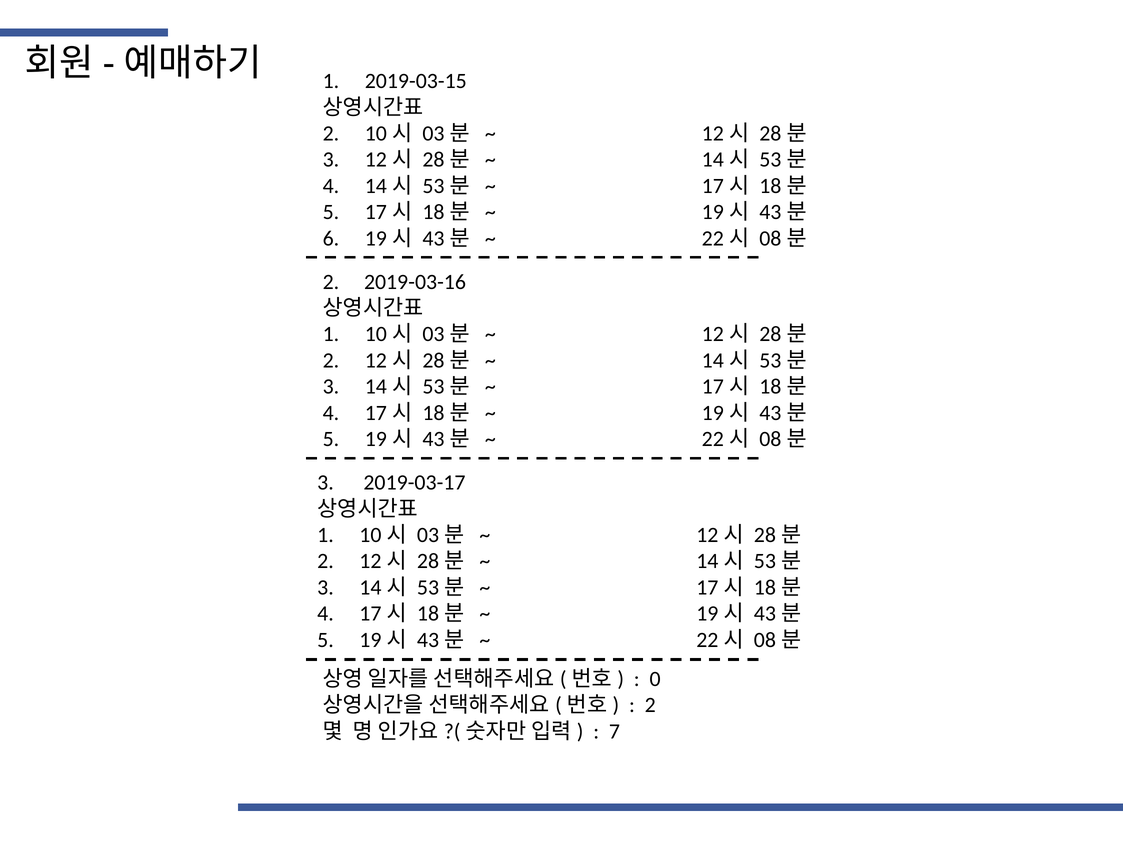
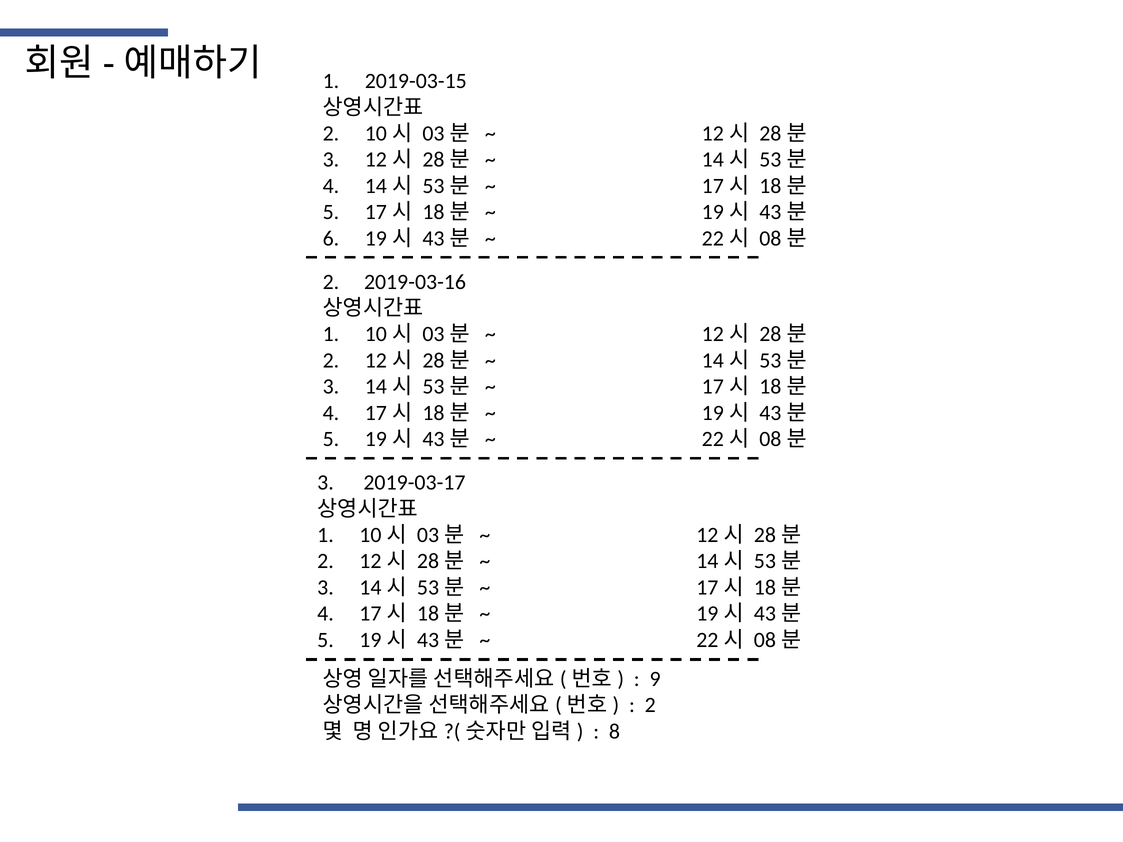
0: 0 -> 9 (655, 679)
7: 7 -> 8 (614, 732)
